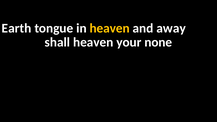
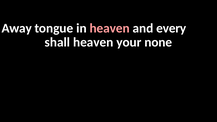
Earth: Earth -> Away (17, 28)
heaven colour: yellow -> pink (110, 28)
away: away -> every (171, 28)
